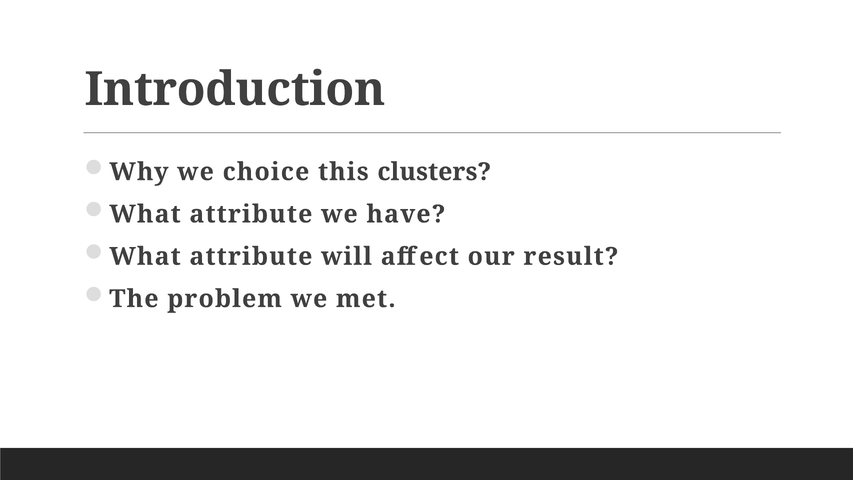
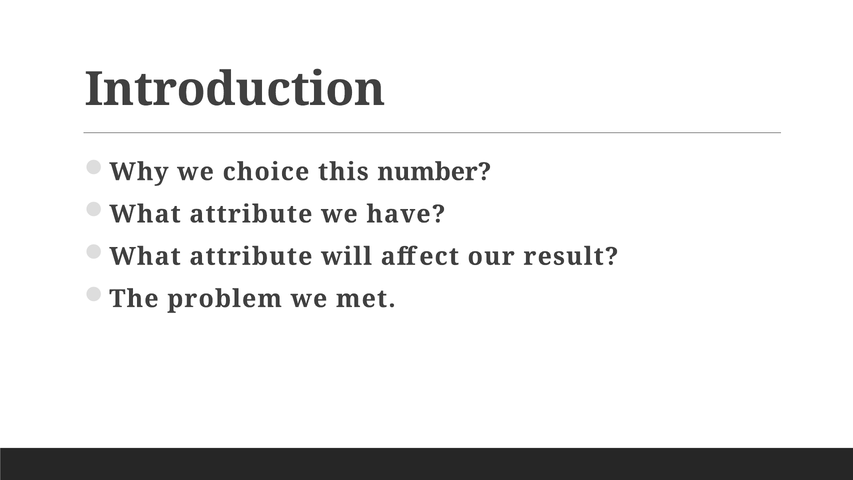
clusters: clusters -> number (434, 172)
